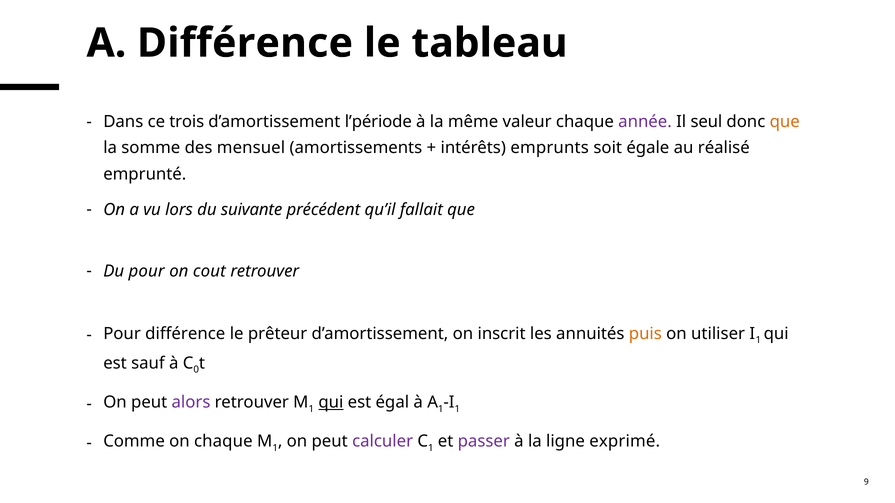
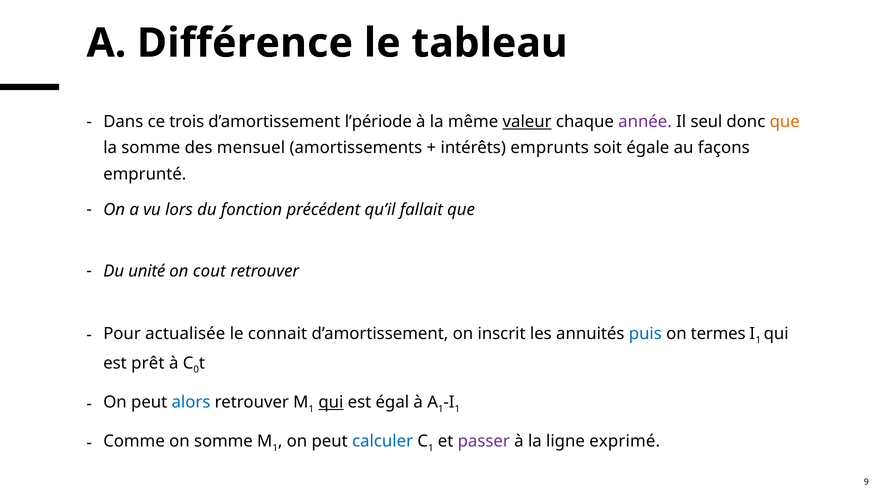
valeur underline: none -> present (527, 122)
réalisé: réalisé -> façons (724, 148)
suivante: suivante -> fonction (252, 210)
Du pour: pour -> unité (147, 271)
Pour différence: différence -> actualisée (185, 334)
prêteur: prêteur -> connait (278, 334)
puis colour: orange -> blue (645, 334)
utiliser: utiliser -> termes (718, 334)
sauf: sauf -> prêt (148, 364)
alors colour: purple -> blue (191, 403)
on chaque: chaque -> somme (223, 442)
calculer colour: purple -> blue (383, 442)
